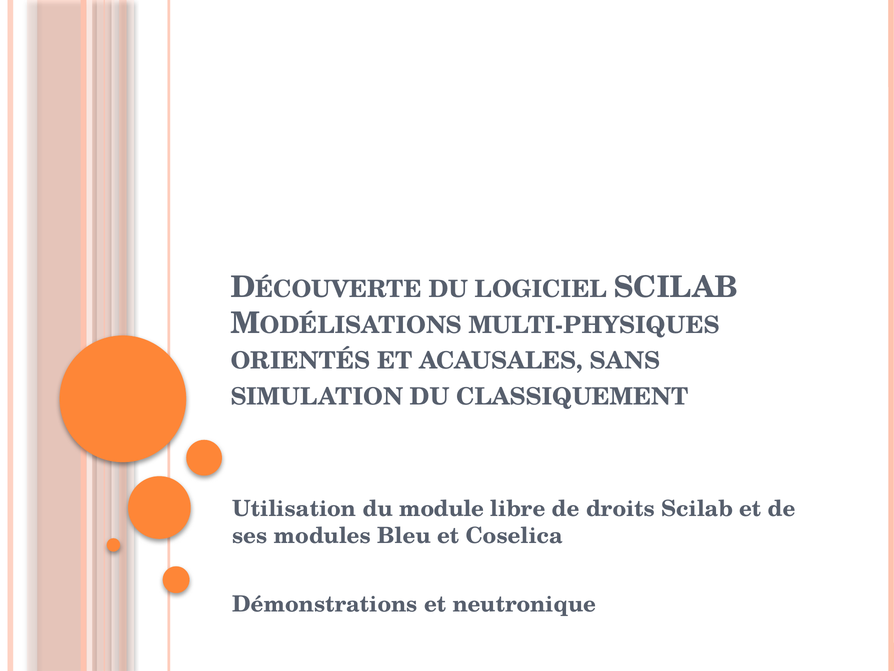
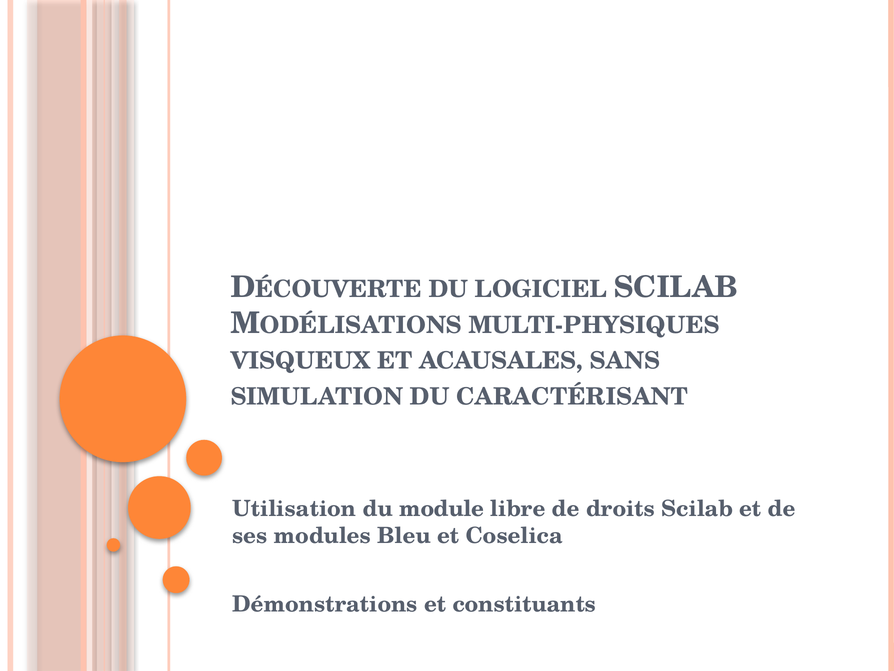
ORIENTÉS: ORIENTÉS -> VISQUEUX (300, 361)
CLASSIQUEMENT: CLASSIQUEMENT -> CARACTÉRISANT (572, 397)
neutronique: neutronique -> constituants (524, 604)
